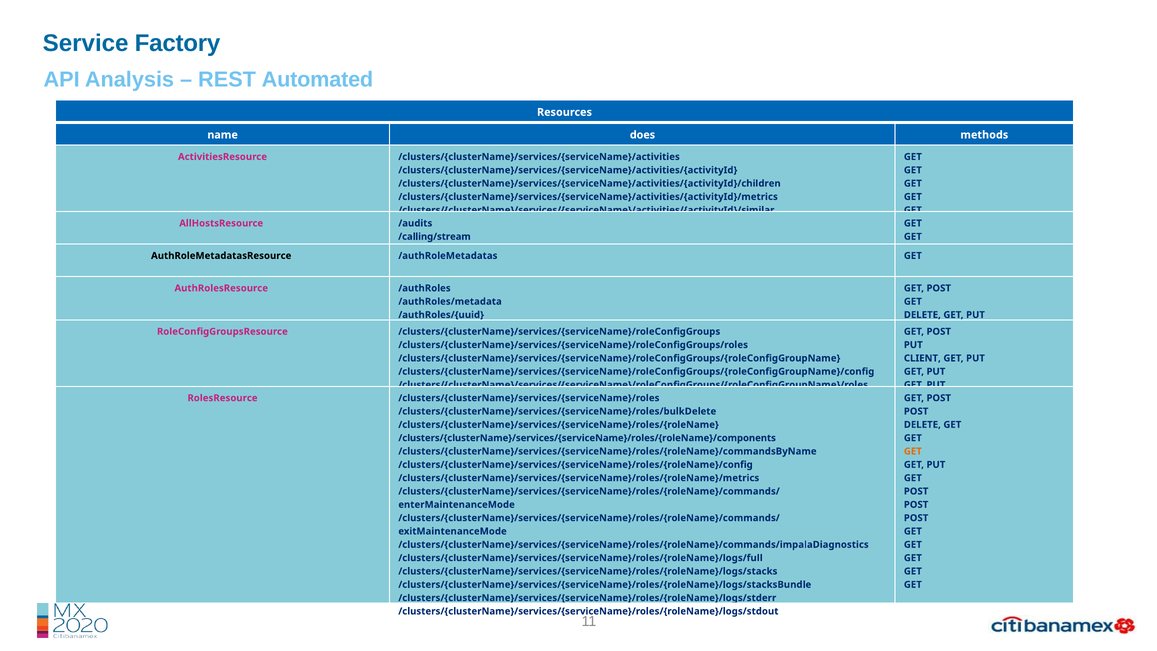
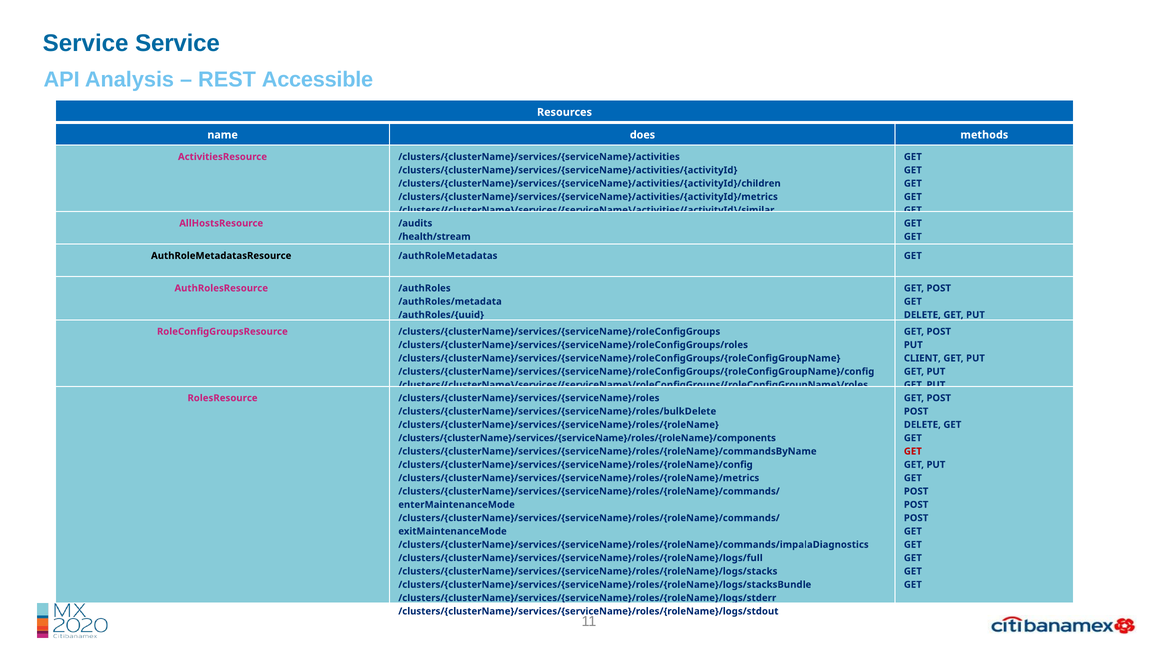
Service Factory: Factory -> Service (178, 43)
Automated: Automated -> Accessible (317, 79)
/calling/stream: /calling/stream -> /health/stream (434, 237)
GET colour: orange -> red (913, 451)
